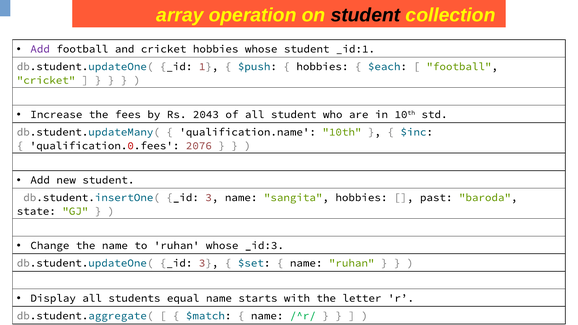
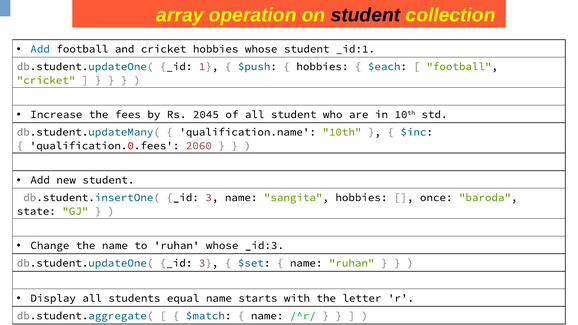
Add colour: purple -> blue (40, 49)
2043: 2043 -> 2045 (206, 114)
2076: 2076 -> 2060 (199, 146)
past: past -> once (436, 198)
